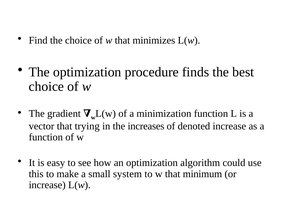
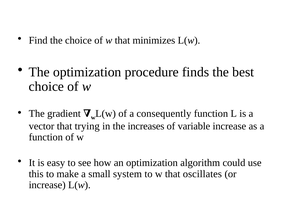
minimization: minimization -> consequently (164, 114)
denoted: denoted -> variable (194, 126)
minimum: minimum -> oscillates (202, 174)
